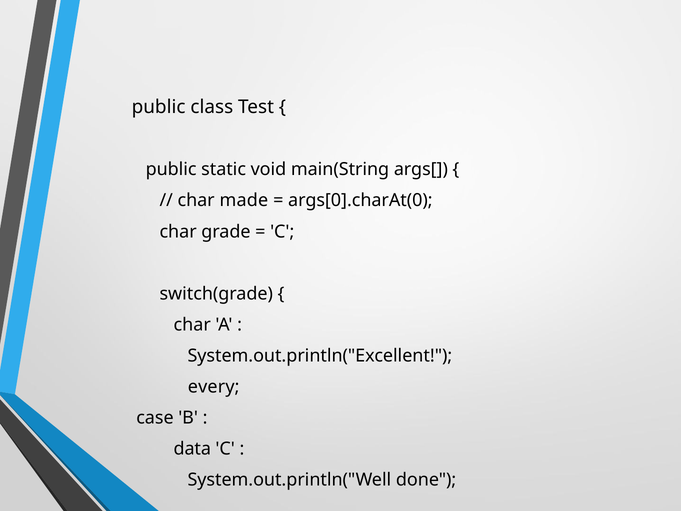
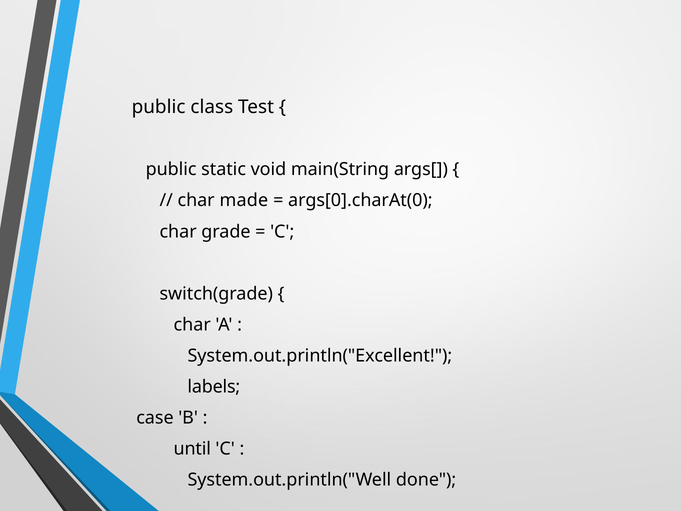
every: every -> labels (214, 387)
data: data -> until (192, 449)
